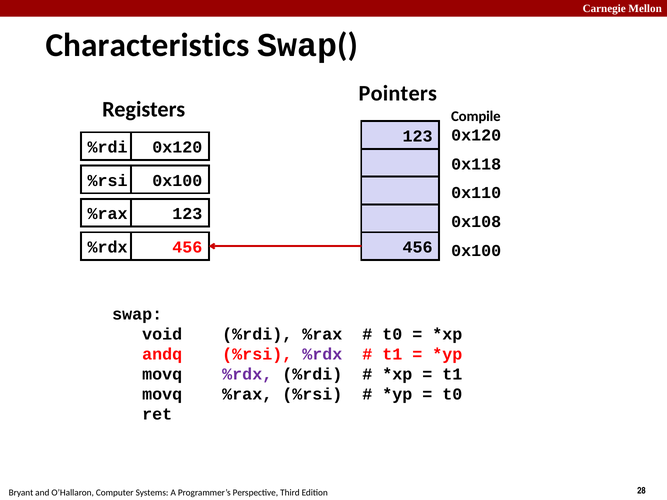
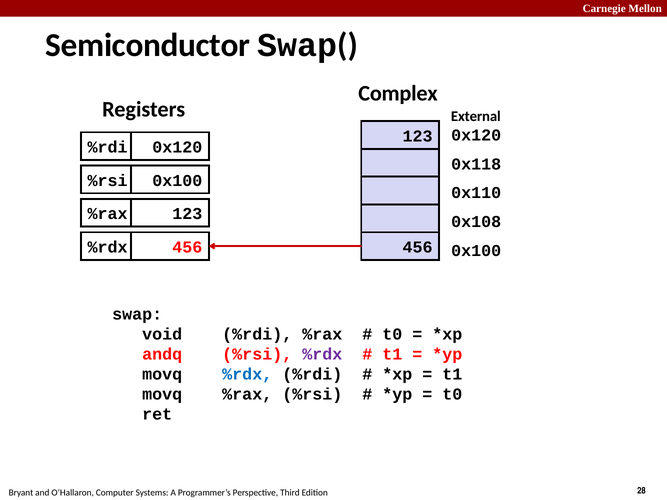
Characteristics: Characteristics -> Semiconductor (148, 45)
Pointers: Pointers -> Complex (398, 93)
Compile: Compile -> External (476, 116)
%rdx colour: purple -> blue (247, 375)
